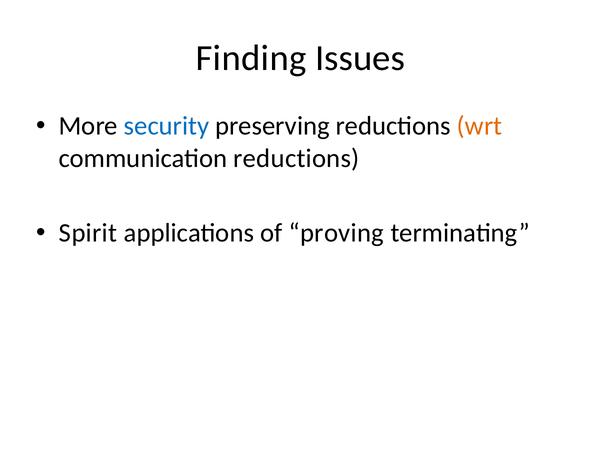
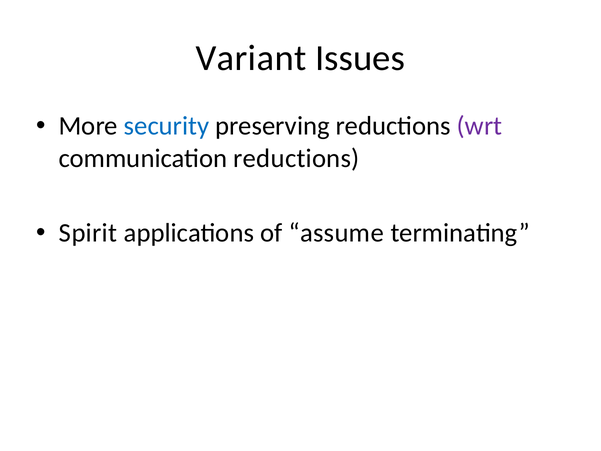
Finding: Finding -> Variant (251, 58)
wrt colour: orange -> purple (480, 126)
proving: proving -> assume (336, 233)
